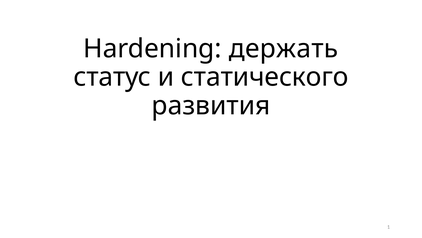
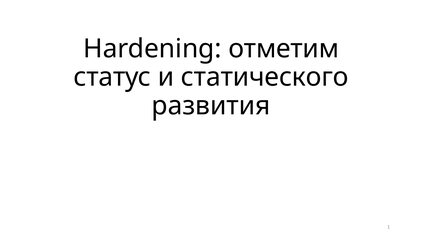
держать: держать -> отметим (284, 49)
